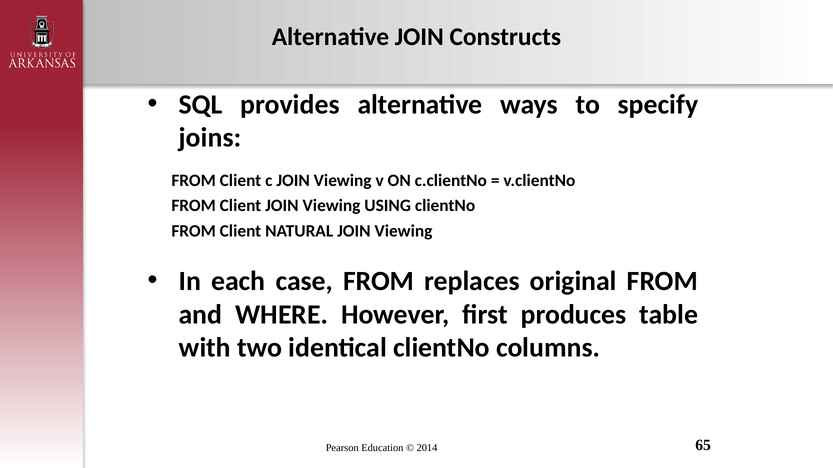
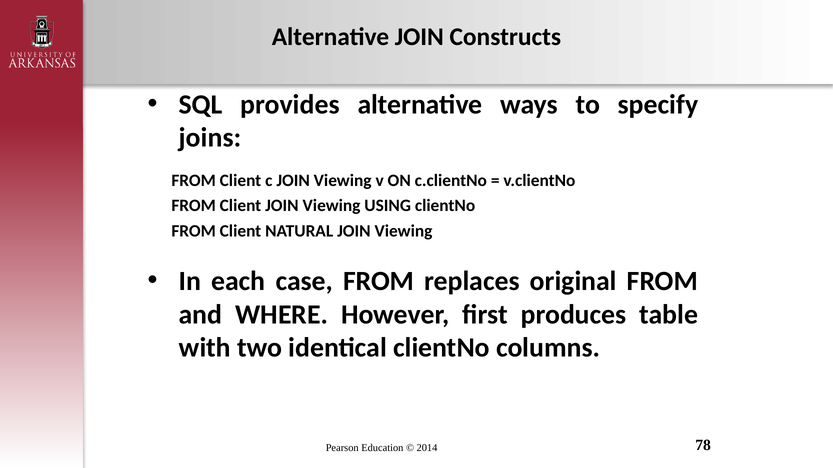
65: 65 -> 78 (703, 446)
